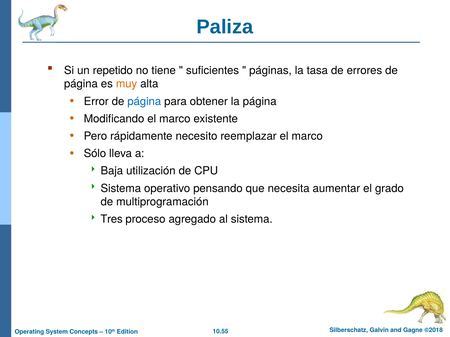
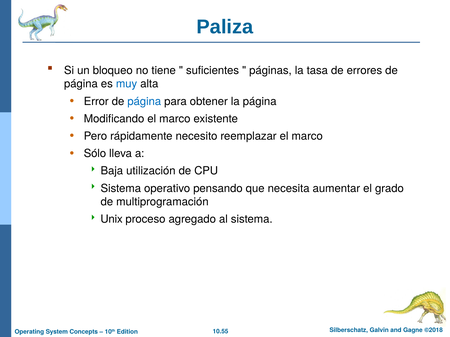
repetido: repetido -> bloqueo (113, 71)
muy colour: orange -> blue (127, 84)
Tres: Tres -> Unix (112, 220)
